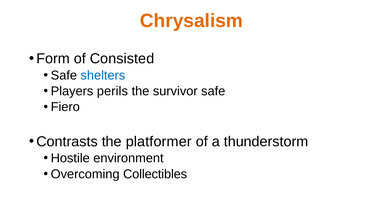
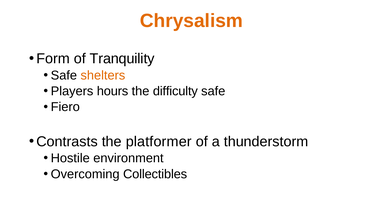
Consisted: Consisted -> Tranquility (122, 58)
shelters colour: blue -> orange (103, 75)
perils: perils -> hours (113, 91)
survivor: survivor -> difficulty (175, 91)
